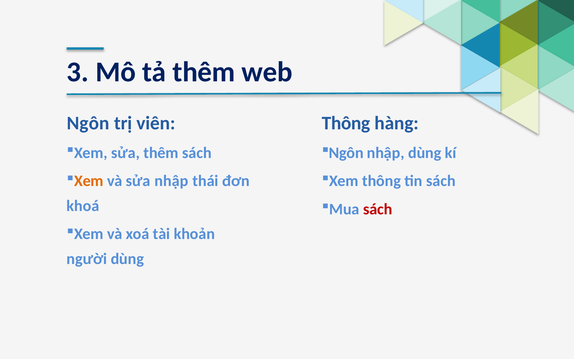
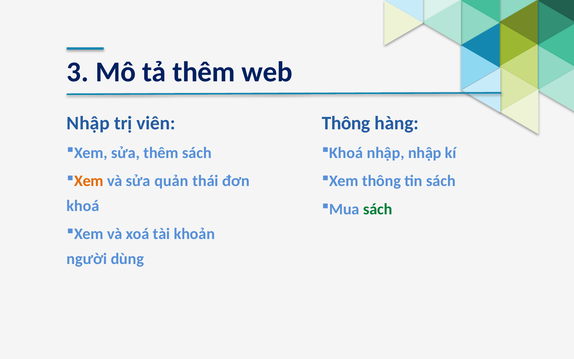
Ngôn: Ngôn -> Nhập (88, 123)
Ngôn: Ngôn -> Khoá (346, 153)
nhập dùng: dùng -> nhập (425, 153)
sửa nhập: nhập -> quản (171, 181)
sách colour: red -> green (378, 209)
